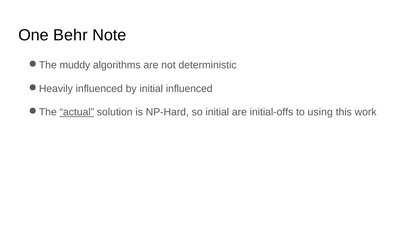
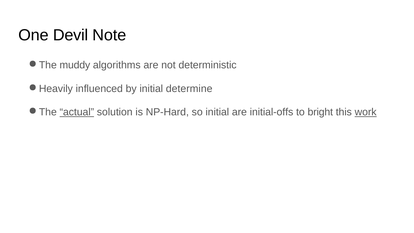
Behr: Behr -> Devil (71, 35)
initial influenced: influenced -> determine (189, 89)
using: using -> bright (320, 112)
work underline: none -> present (366, 112)
